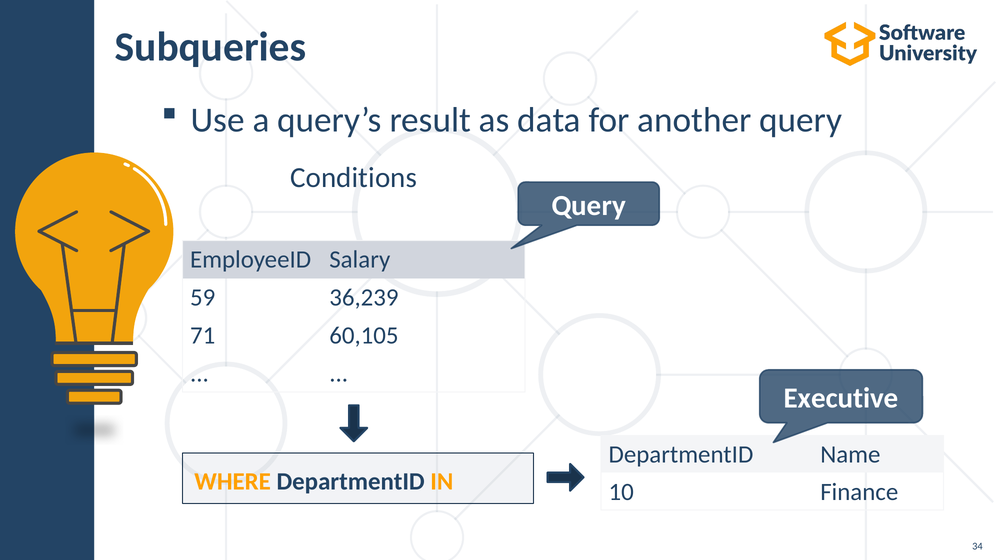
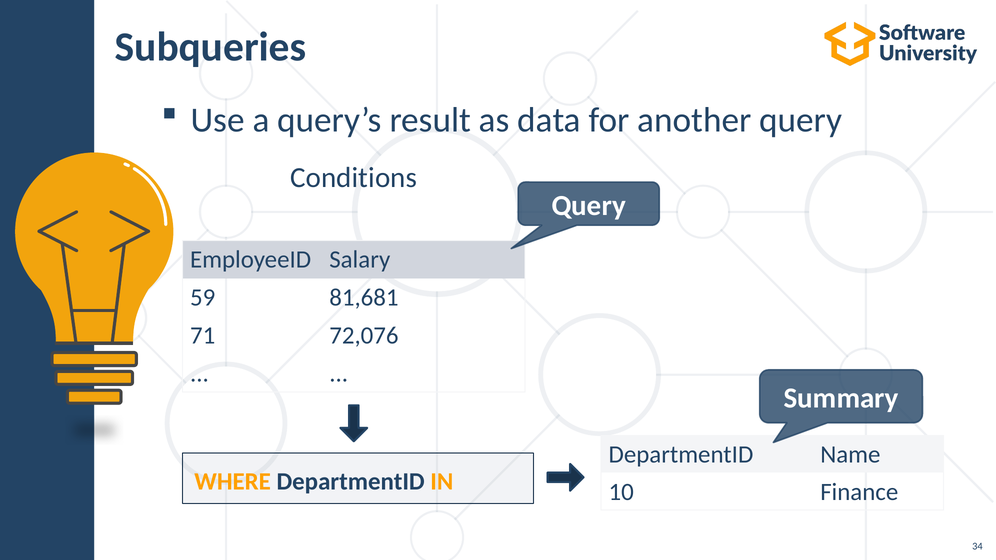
36,239: 36,239 -> 81,681 (364, 298)
60,105: 60,105 -> 72,076 (364, 336)
Executive: Executive -> Summary (841, 398)
